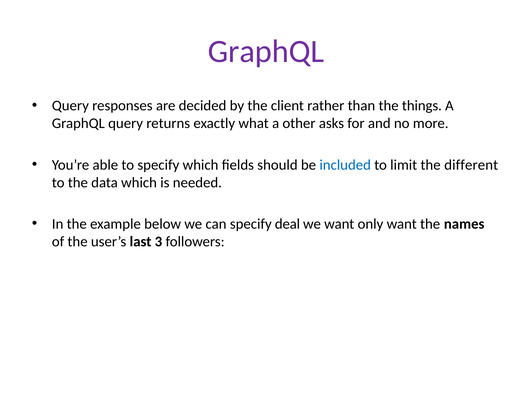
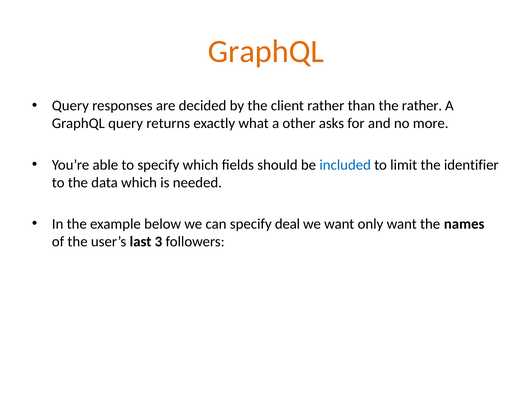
GraphQL colour: purple -> orange (266, 51)
the things: things -> rather (422, 106)
different: different -> identifier (471, 165)
